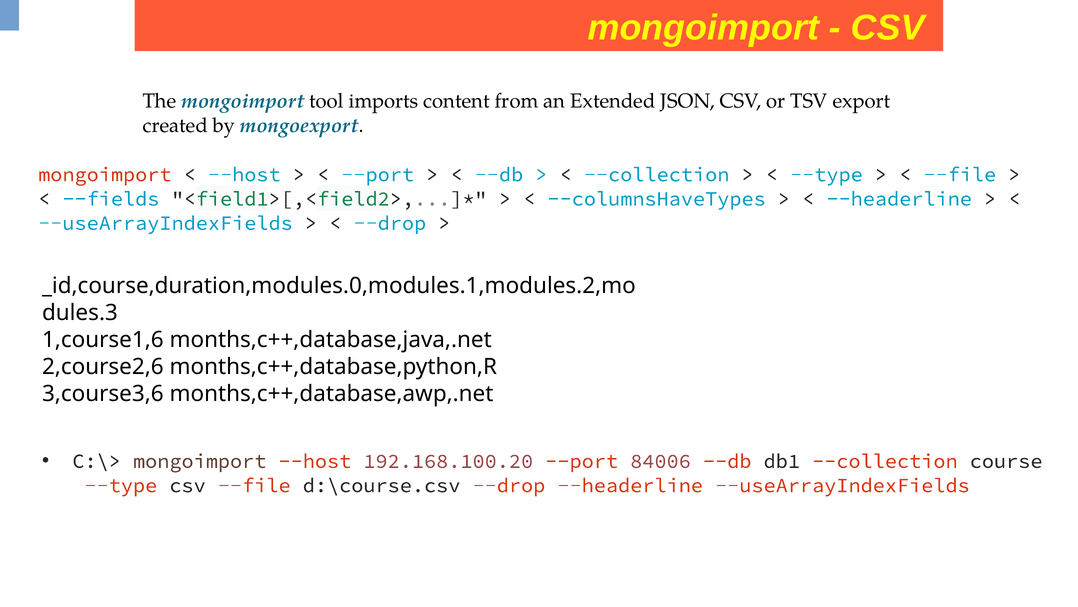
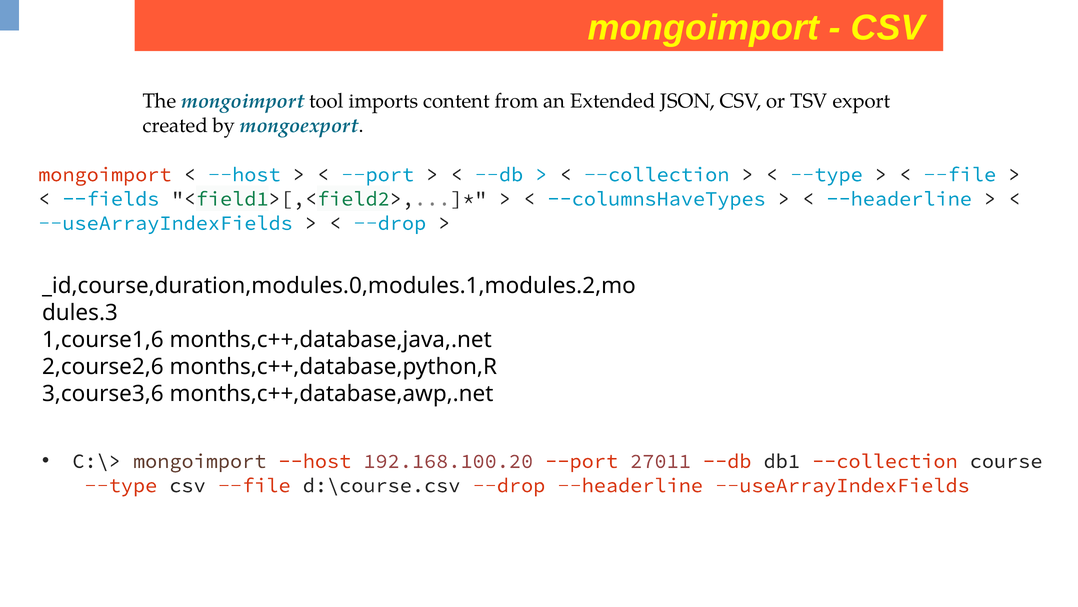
84006: 84006 -> 27011 (661, 461)
